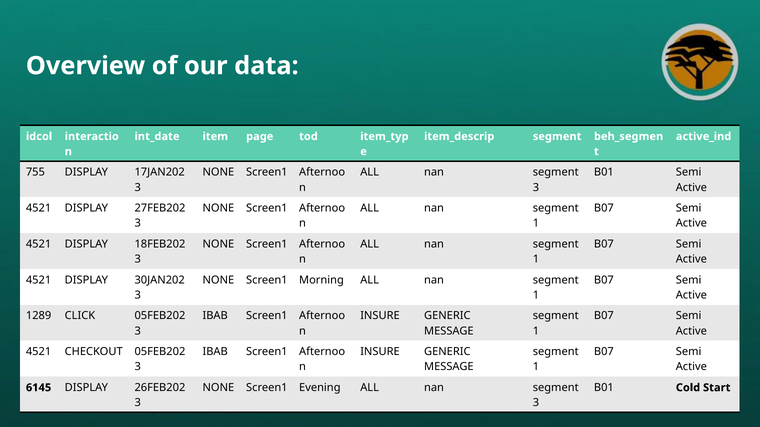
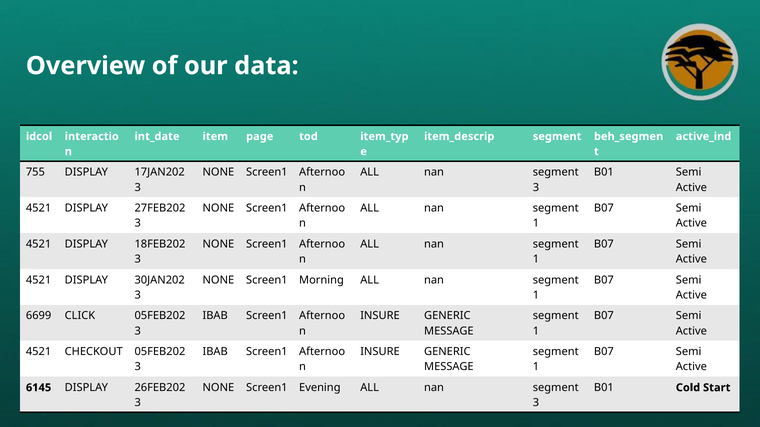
1289: 1289 -> 6699 (39, 316)
